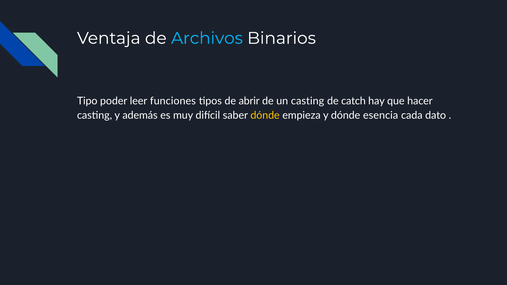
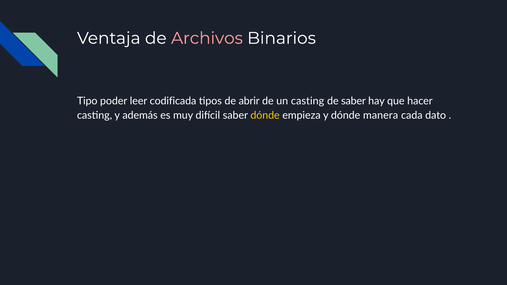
Archivos colour: light blue -> pink (207, 38)
funciones: funciones -> codificada (173, 101)
de catch: catch -> saber (353, 101)
esencia: esencia -> manera (381, 116)
